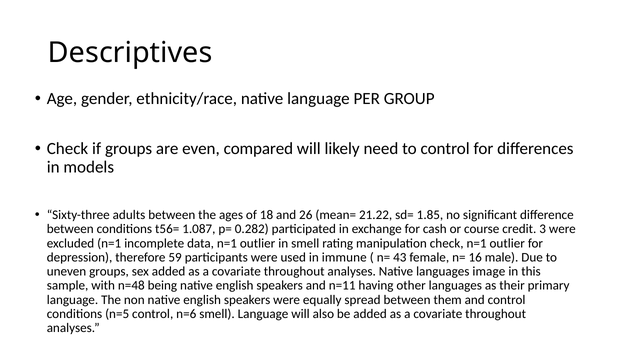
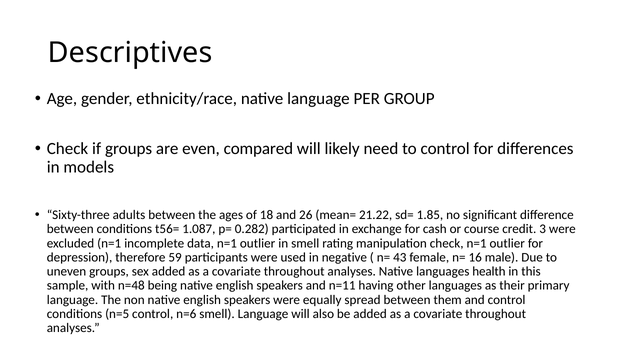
immune: immune -> negative (344, 257)
image: image -> health (489, 271)
